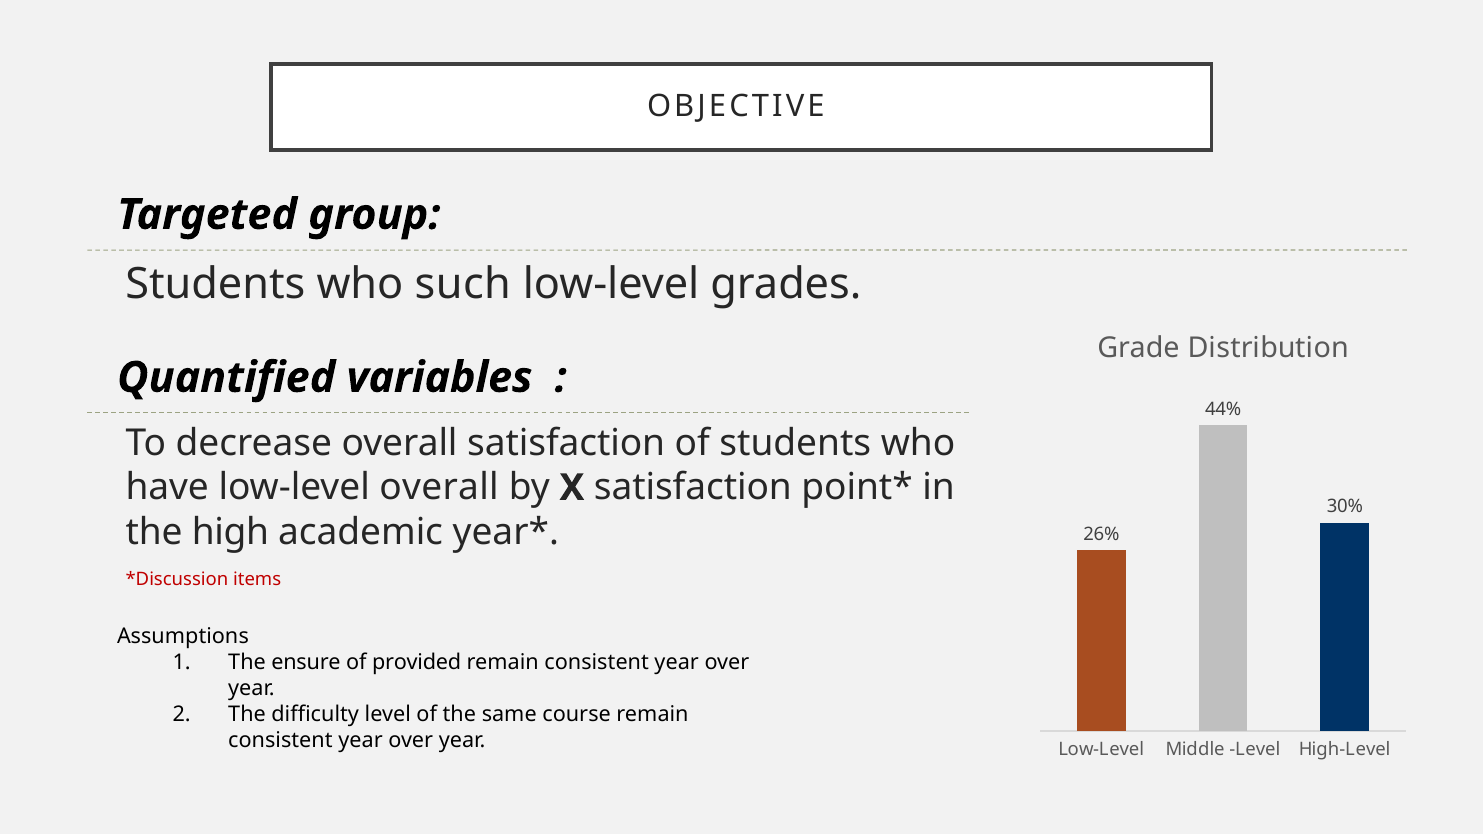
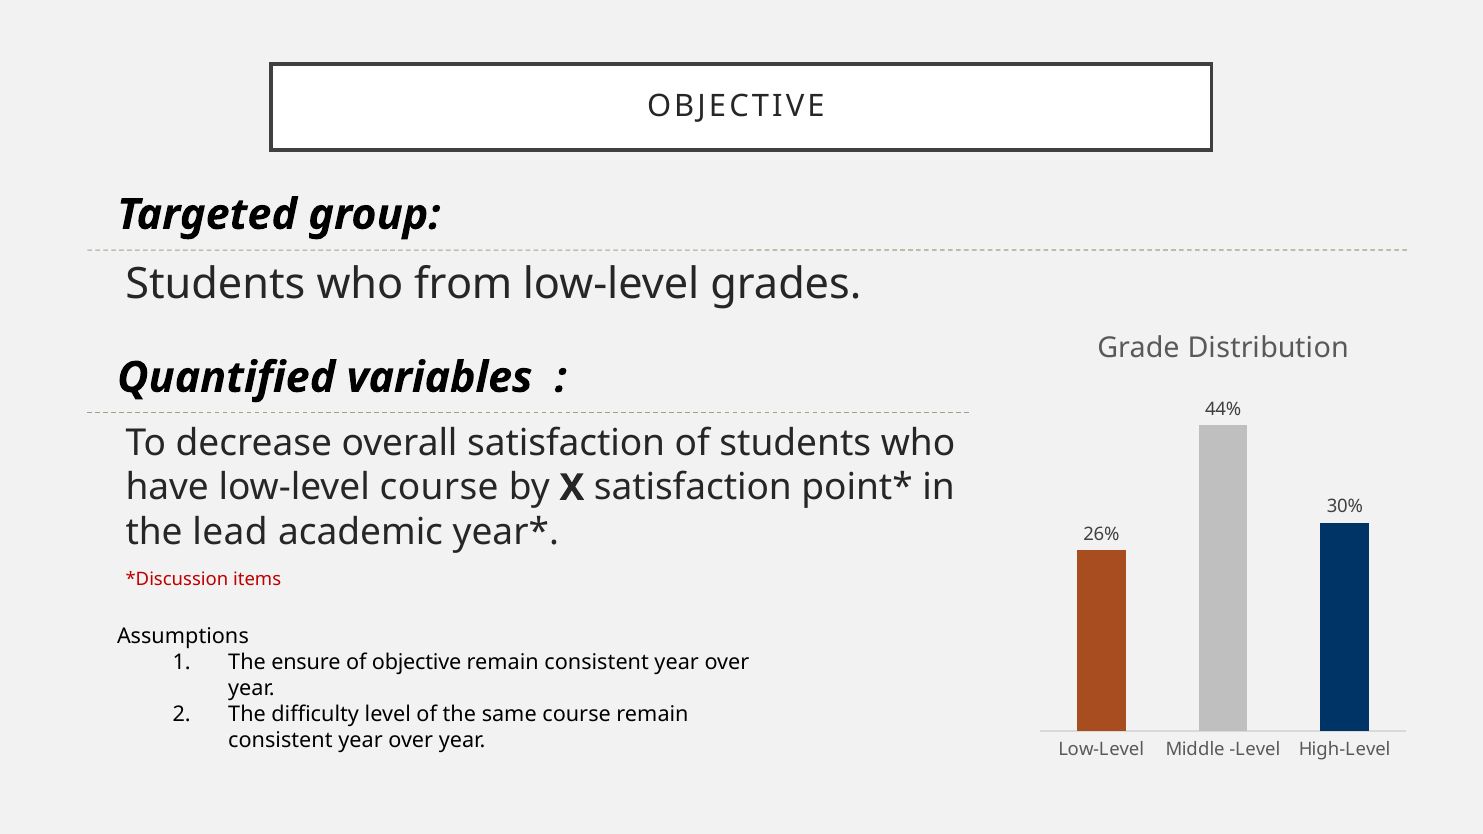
such: such -> from (463, 285)
low-level overall: overall -> course (439, 488)
high: high -> lead (230, 532)
of provided: provided -> objective (417, 662)
